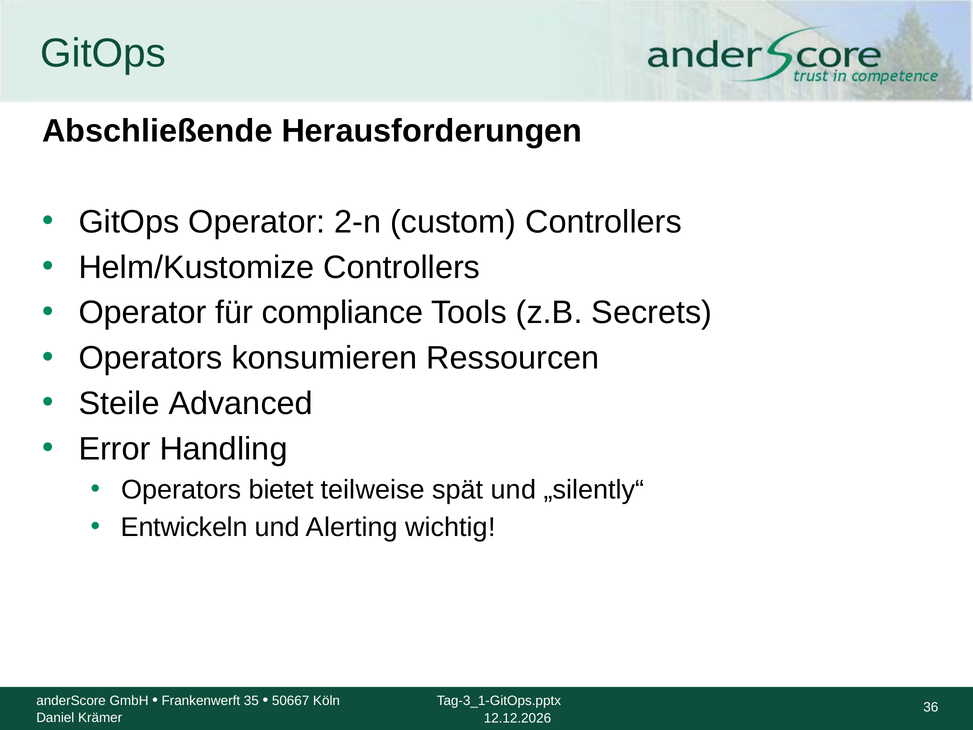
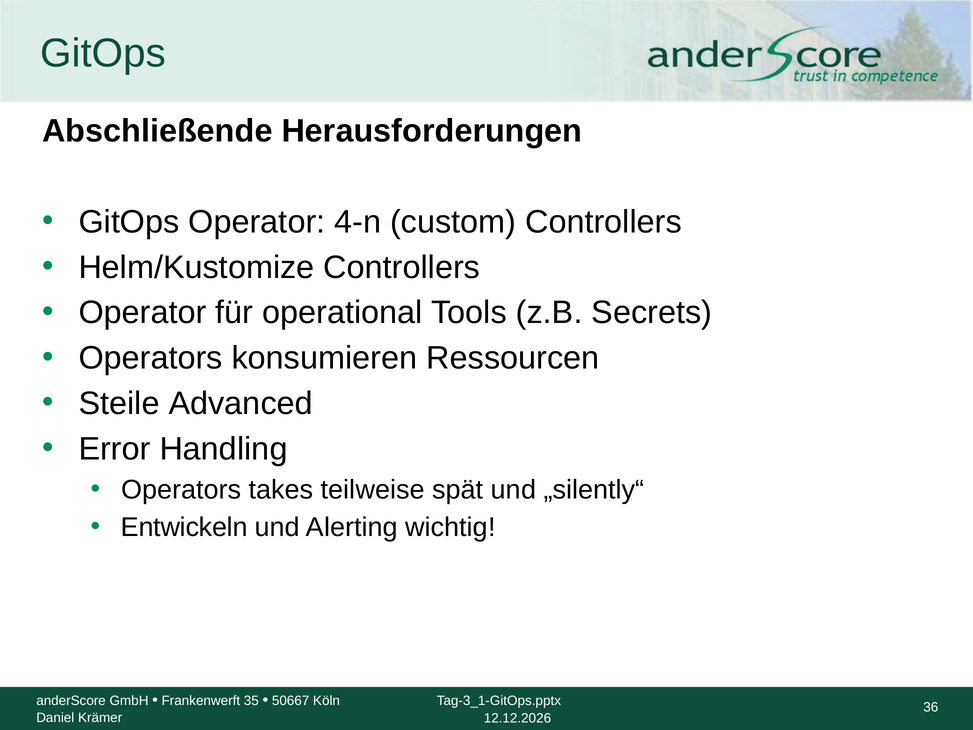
2-n: 2-n -> 4-n (358, 222)
compliance: compliance -> operational (342, 313)
bietet: bietet -> takes (281, 489)
